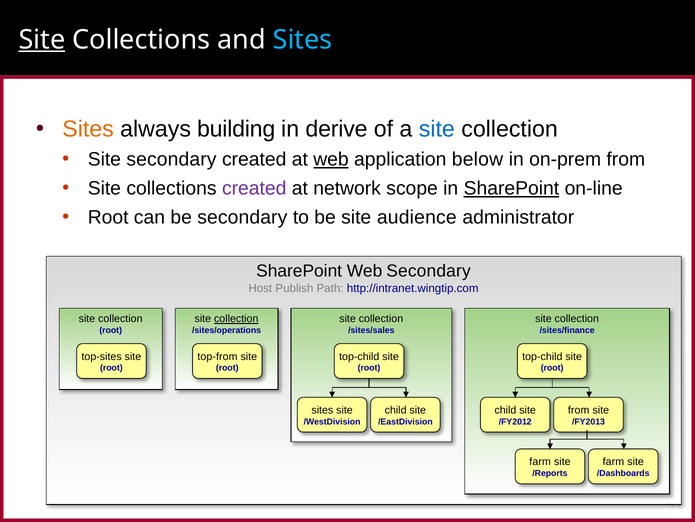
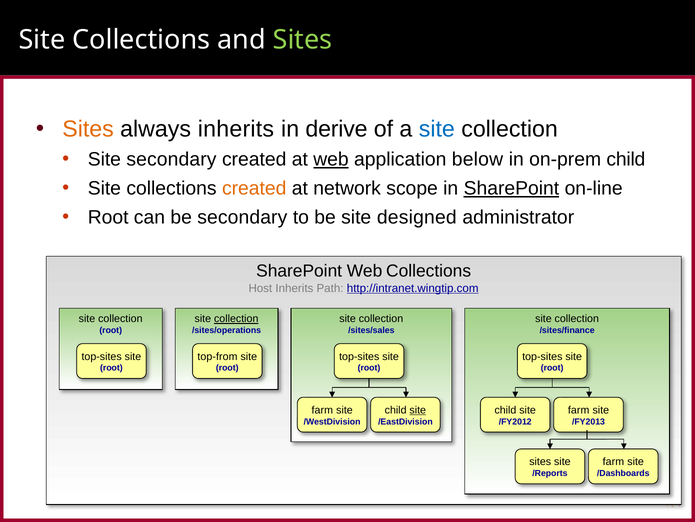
Site underline: present -> none (42, 40)
Sites colour: light blue -> light green (303, 40)
always building: building -> inherits (236, 129)
on-prem from: from -> child (626, 159)
created colour: purple -> orange (254, 188)
audience: audience -> designed (417, 217)
Web Secondary: Secondary -> Collections (429, 271)
Host Publish: Publish -> Inherits (294, 288)
http://intranet.wingtip.com underline: none -> present (413, 288)
top-child: top-child -> top-sites (359, 356)
top-child: top-child -> top-sites (542, 356)
sites: sites -> farm (322, 410)
site underline: none -> present (418, 410)
from: from -> farm (579, 410)
farm: farm -> sites (540, 461)
